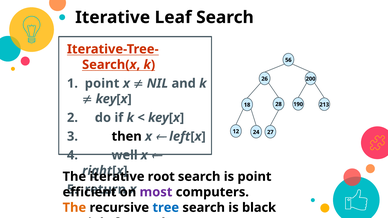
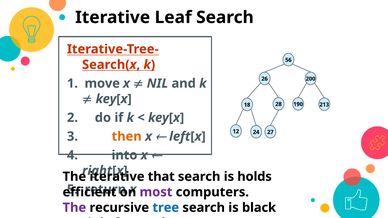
1 point: point -> move (102, 84)
then colour: black -> orange (127, 137)
well: well -> into (125, 155)
root: root -> that (161, 177)
is point: point -> holds (255, 177)
The colour: orange -> purple (74, 208)
